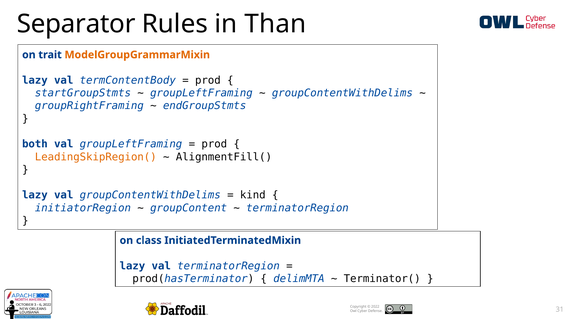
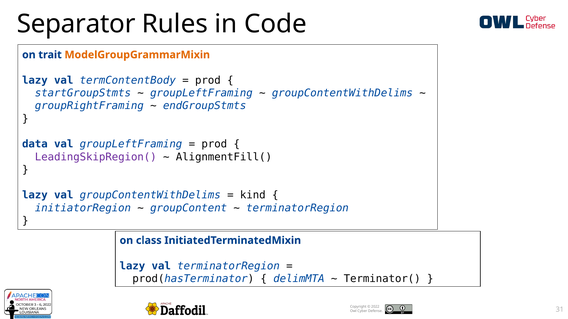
Than: Than -> Code (276, 24)
both: both -> data (35, 144)
LeadingSkipRegion( colour: orange -> purple (96, 157)
